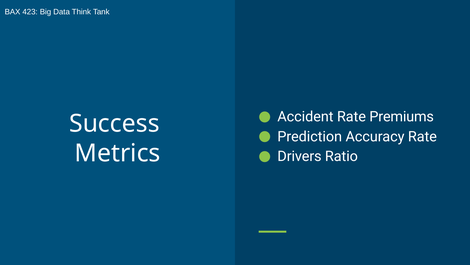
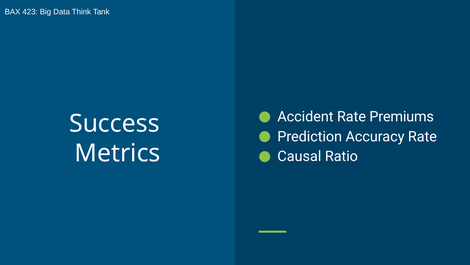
Drivers: Drivers -> Causal (299, 156)
